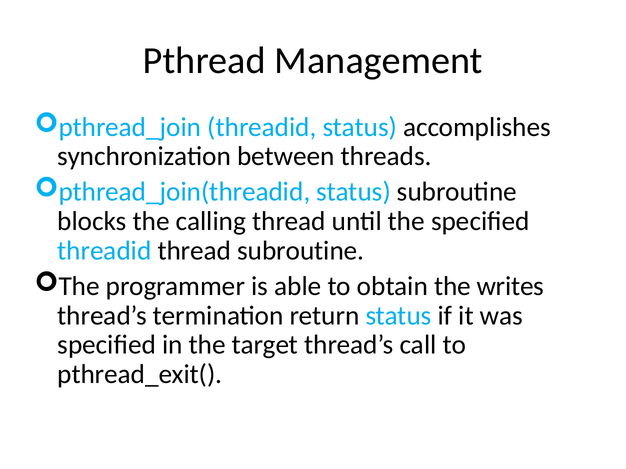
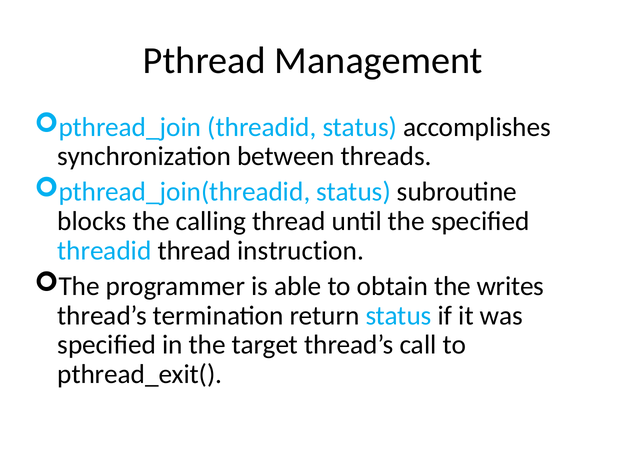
thread subroutine: subroutine -> instruction (301, 251)
